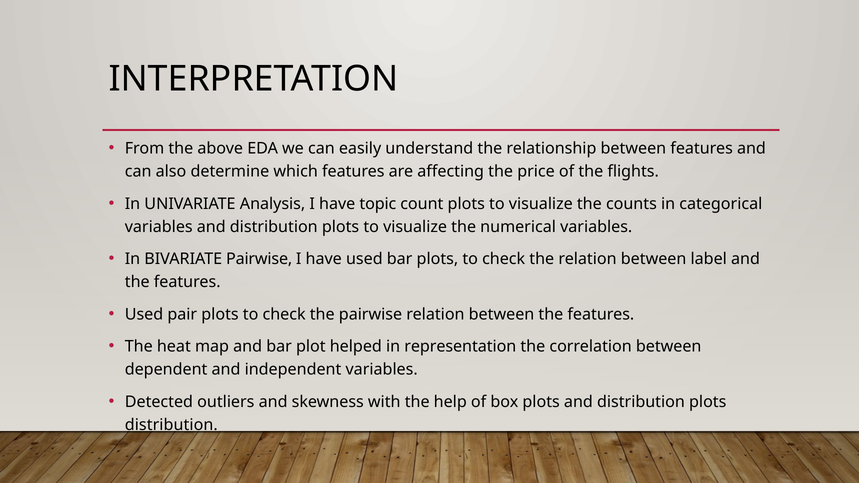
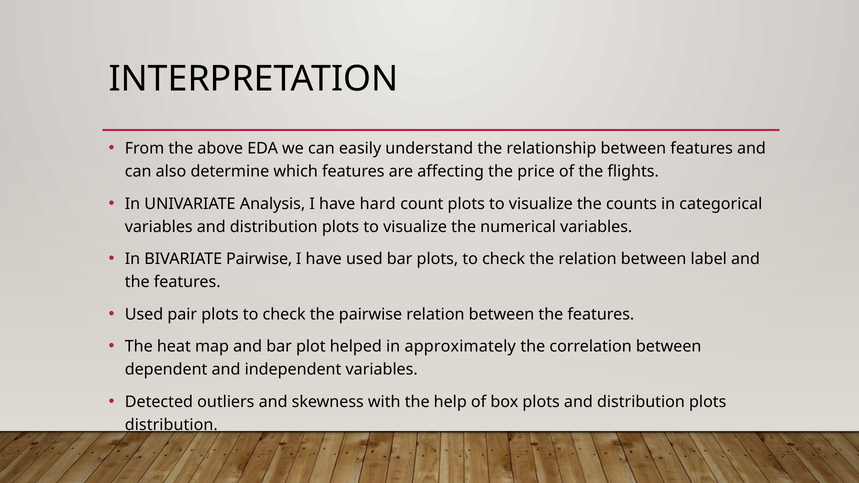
topic: topic -> hard (378, 204)
representation: representation -> approximately (460, 347)
